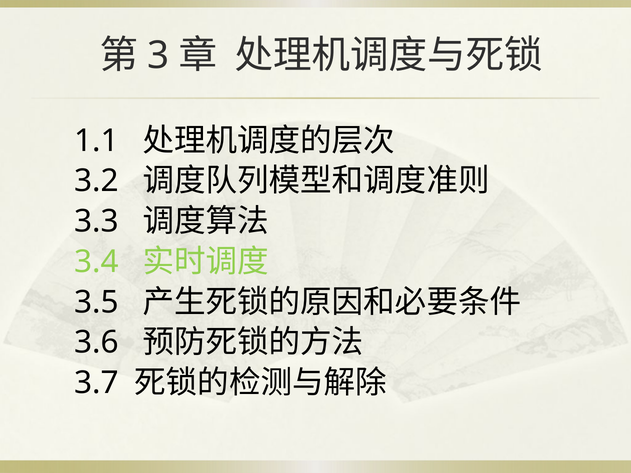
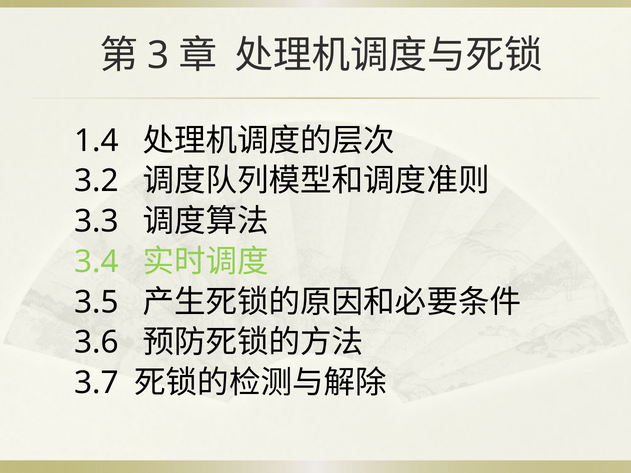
1.1: 1.1 -> 1.4 (96, 141)
